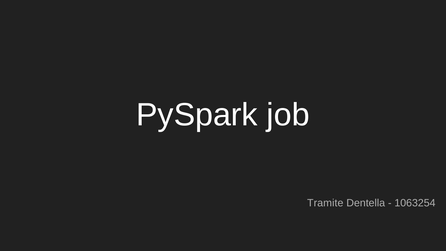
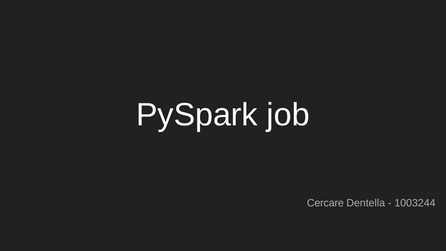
Tramite: Tramite -> Cercare (325, 203)
1063254: 1063254 -> 1003244 (415, 203)
